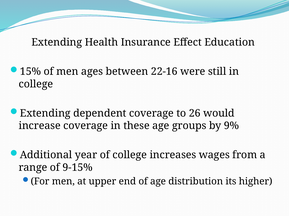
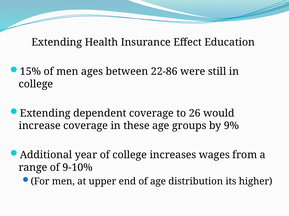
22-16: 22-16 -> 22-86 (164, 72)
9-15%: 9-15% -> 9-10% (78, 168)
